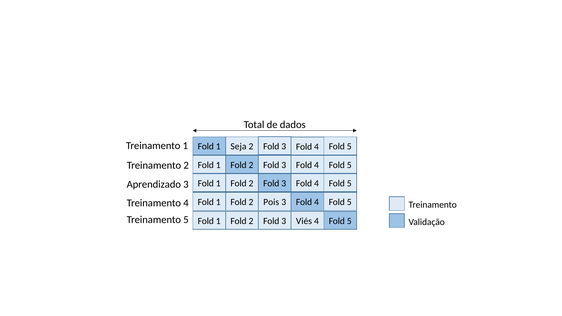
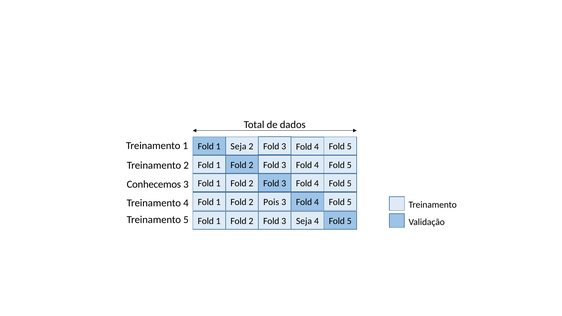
Aprendizado: Aprendizado -> Conhecemos (154, 184)
3 Viés: Viés -> Seja (304, 221)
